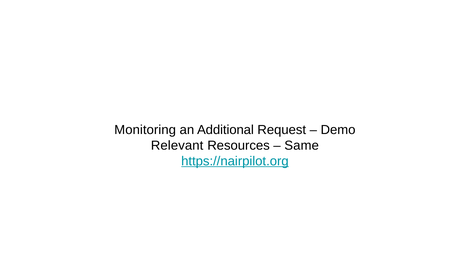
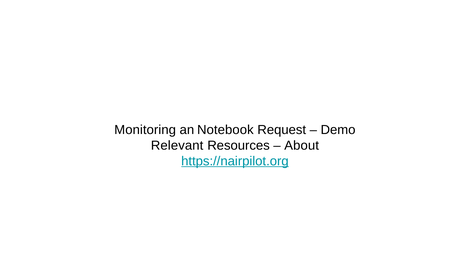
Additional: Additional -> Notebook (225, 130)
Same: Same -> About (302, 146)
